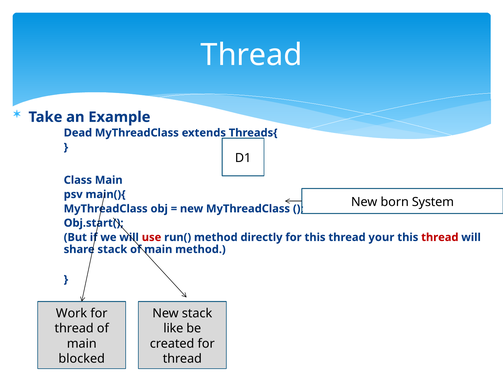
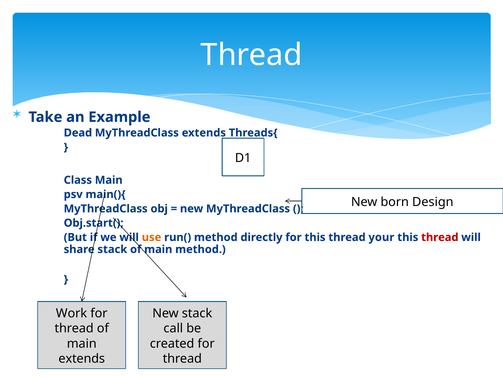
System: System -> Design (433, 202)
use colour: red -> orange (152, 237)
like: like -> call (173, 329)
blocked: blocked -> extends (82, 359)
